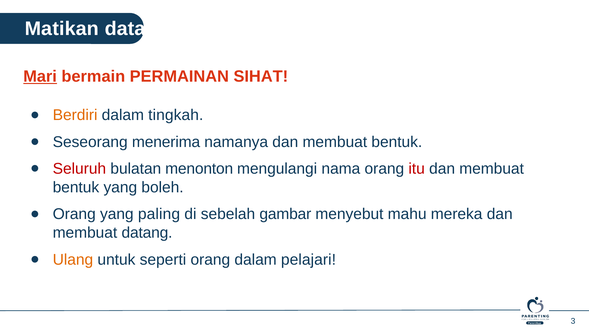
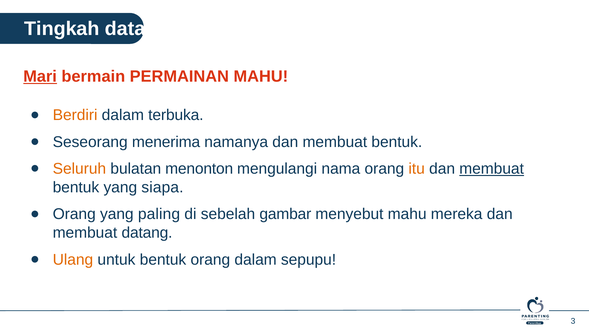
Matikan: Matikan -> Tingkah (62, 29)
PERMAINAN SIHAT: SIHAT -> MAHU (261, 77)
tingkah: tingkah -> terbuka (176, 115)
Seluruh colour: red -> orange (79, 169)
itu colour: red -> orange (417, 169)
membuat underline: none -> present (492, 169)
boleh: boleh -> siapa (162, 188)
untuk seperti: seperti -> bentuk (163, 260)
pelajari: pelajari -> sepupu (309, 260)
